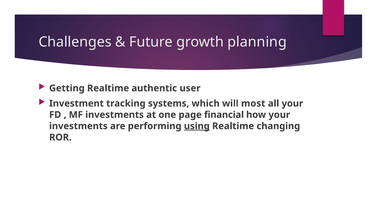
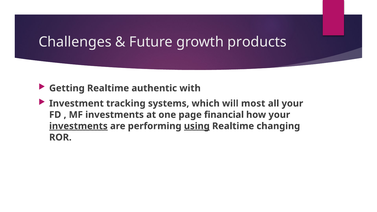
planning: planning -> products (257, 42)
user: user -> with (190, 88)
investments underline: none -> present (78, 126)
